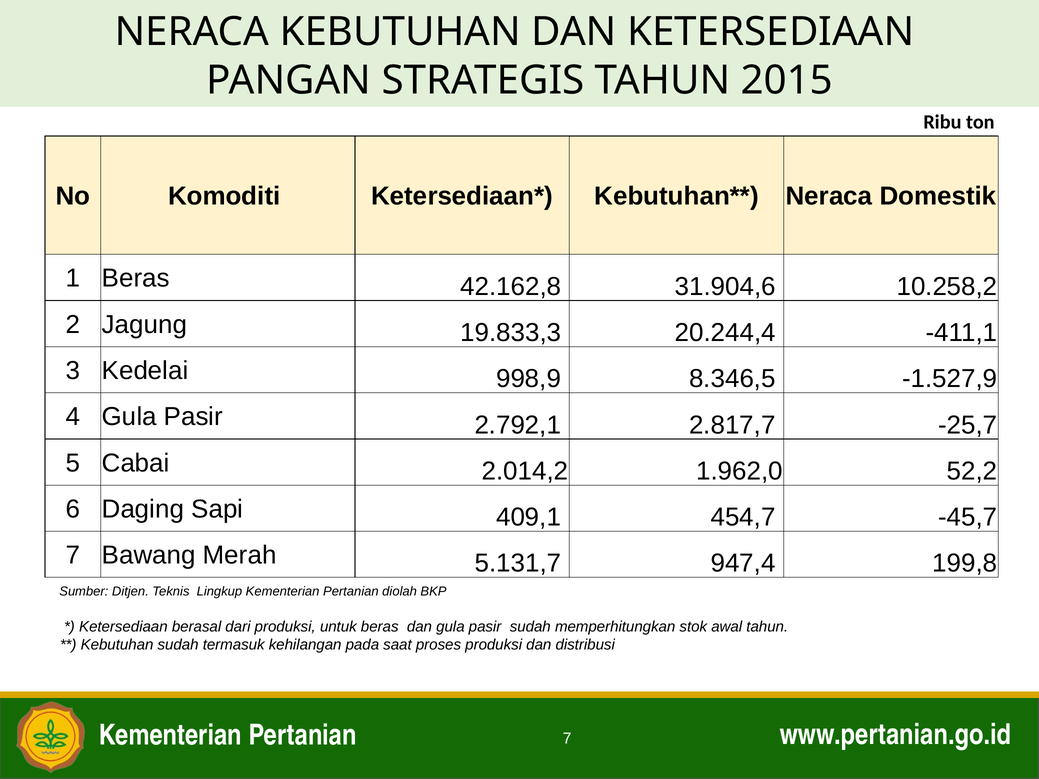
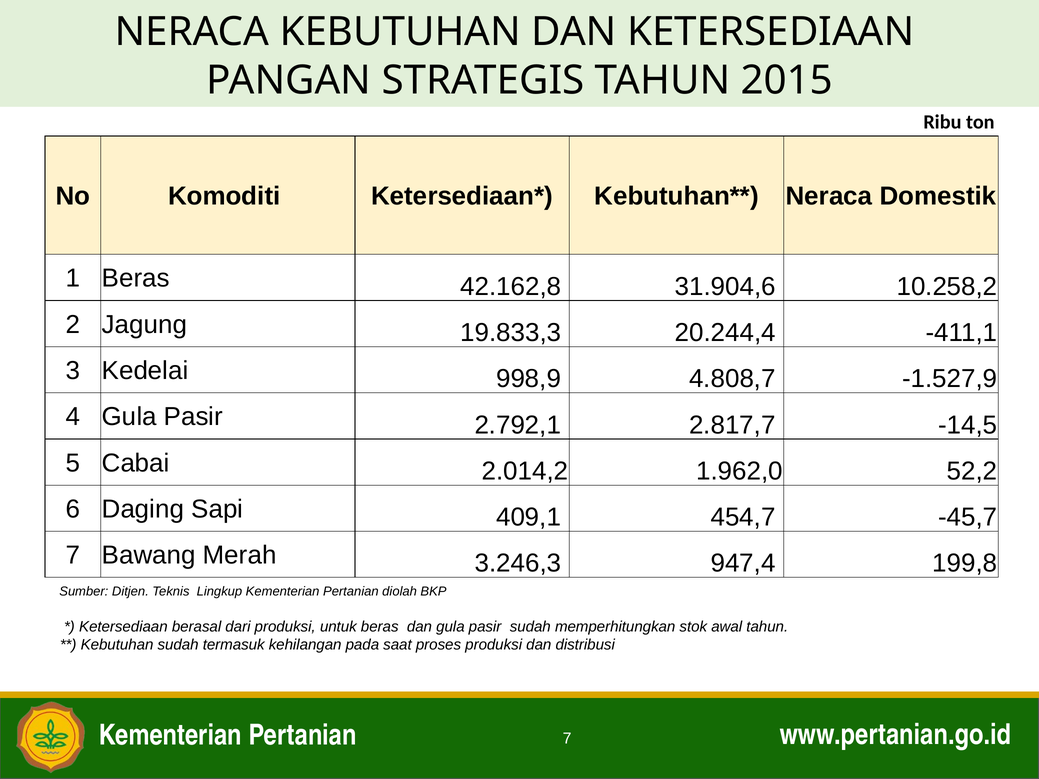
8.346,5: 8.346,5 -> 4.808,7 (732, 379)
-25,7: -25,7 -> -14,5 (968, 425)
5.131,7: 5.131,7 -> 3.246,3 (518, 563)
